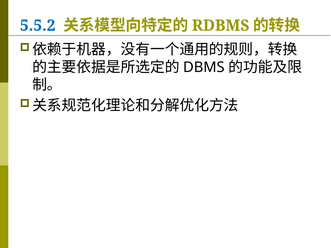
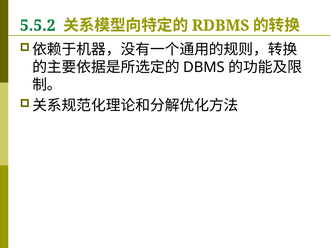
5.5.2 colour: blue -> green (38, 26)
